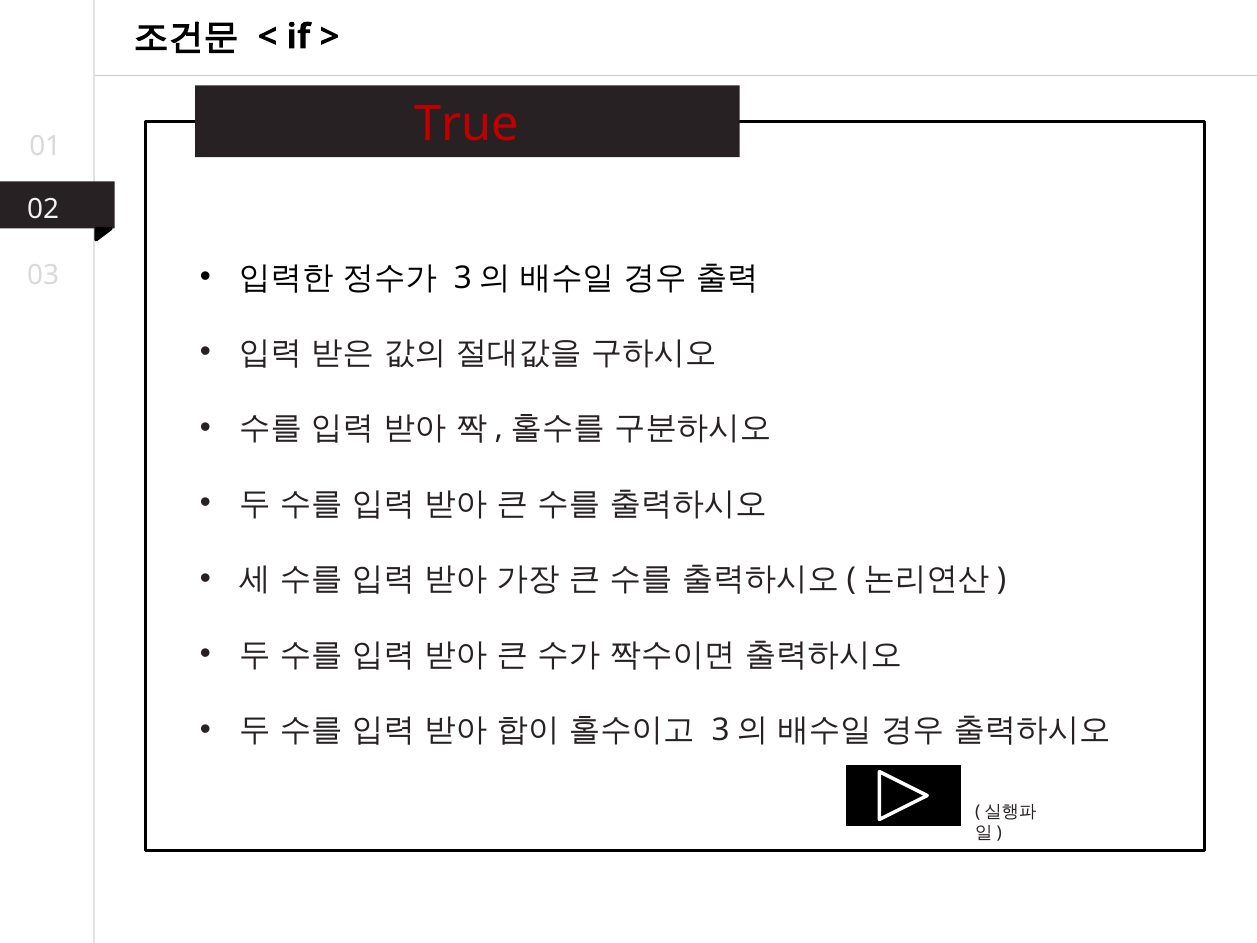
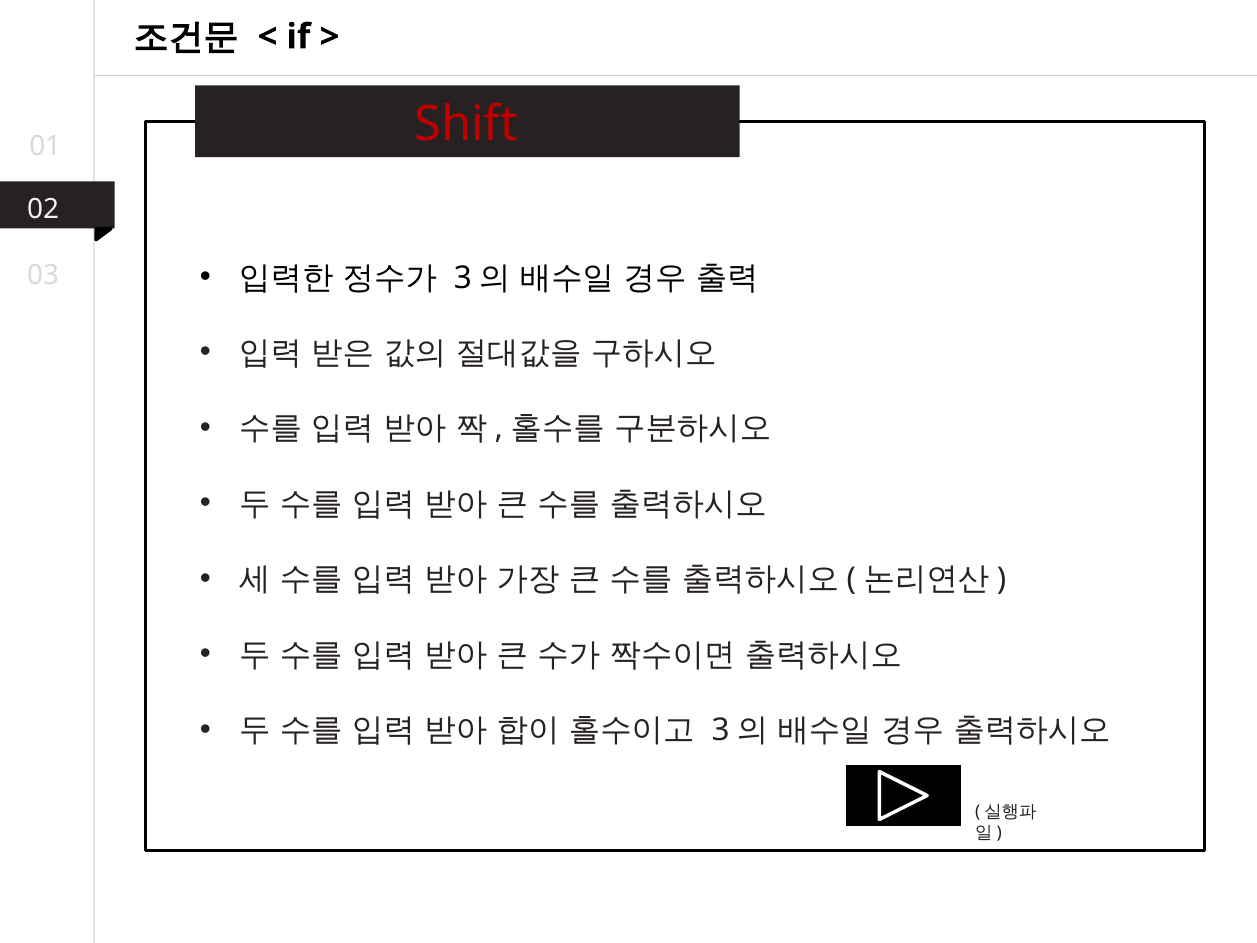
True: True -> Shift (466, 124)
